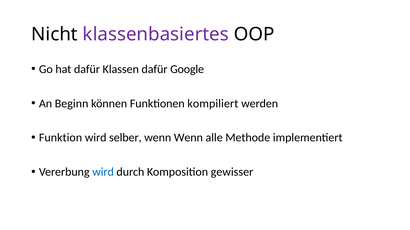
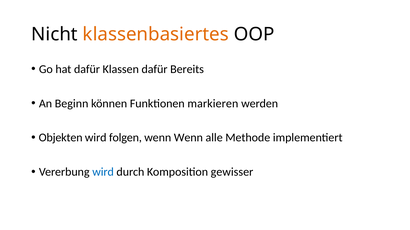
klassenbasiertes colour: purple -> orange (156, 34)
Google: Google -> Bereits (187, 69)
kompiliert: kompiliert -> markieren (213, 104)
Funktion: Funktion -> Objekten (61, 138)
selber: selber -> folgen (125, 138)
